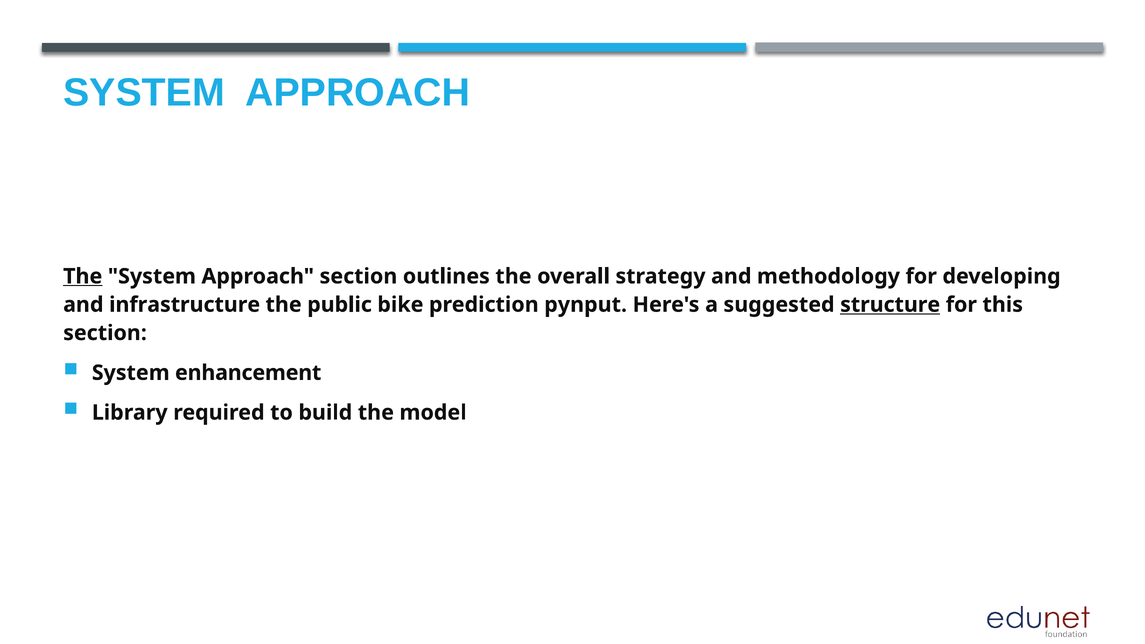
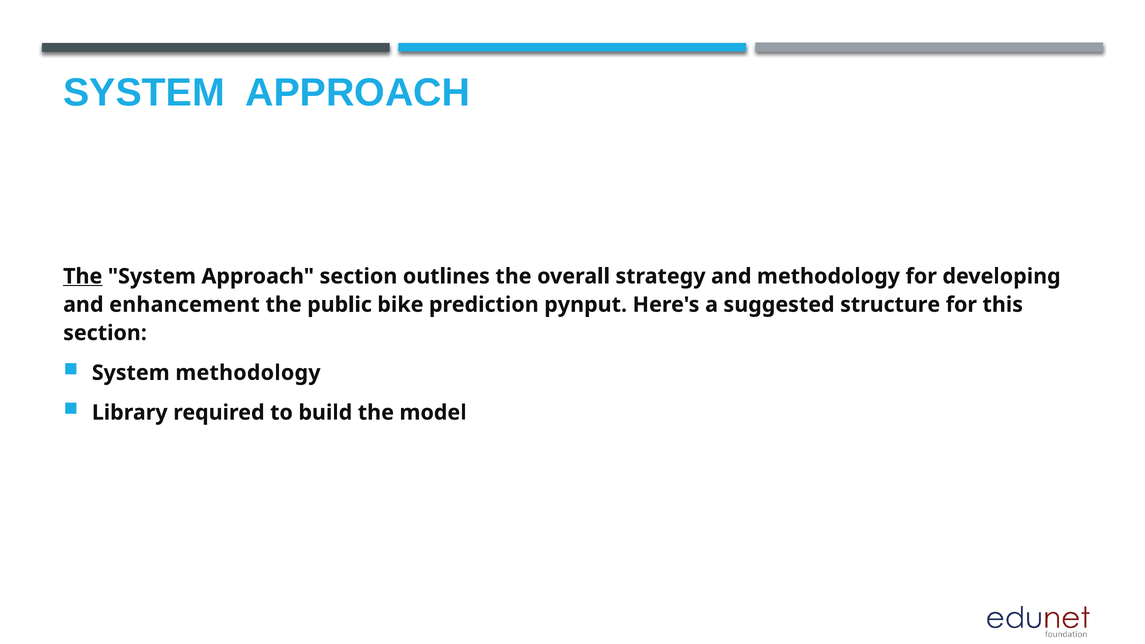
infrastructure: infrastructure -> enhancement (184, 305)
structure underline: present -> none (890, 305)
System enhancement: enhancement -> methodology (248, 373)
